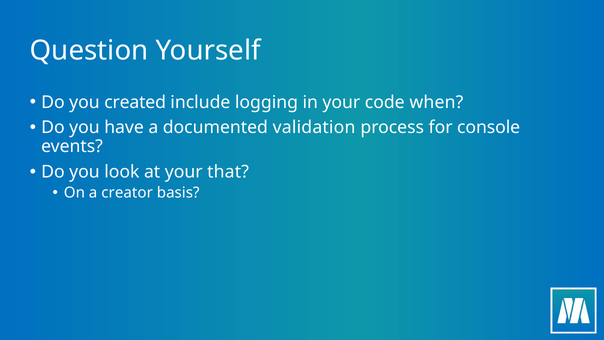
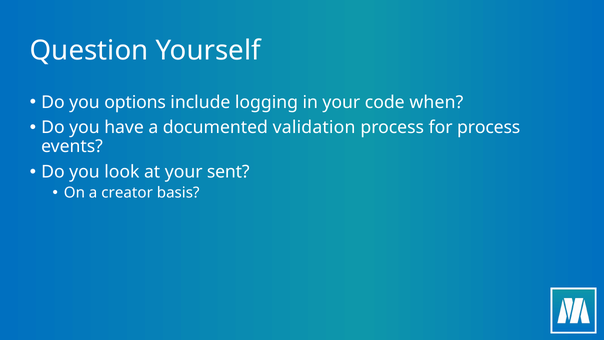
created: created -> options (135, 102)
for console: console -> process (489, 127)
that: that -> sent (228, 172)
